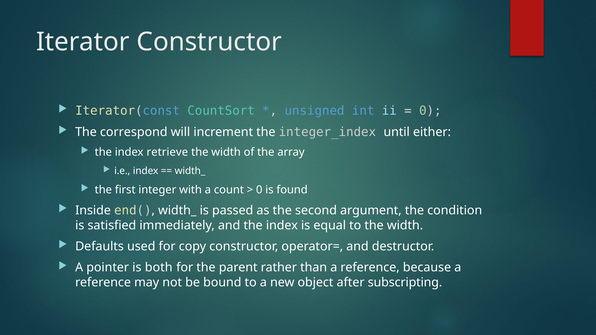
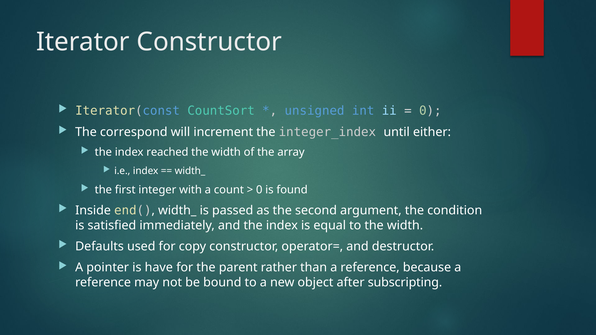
retrieve: retrieve -> reached (167, 152)
both: both -> have (159, 268)
